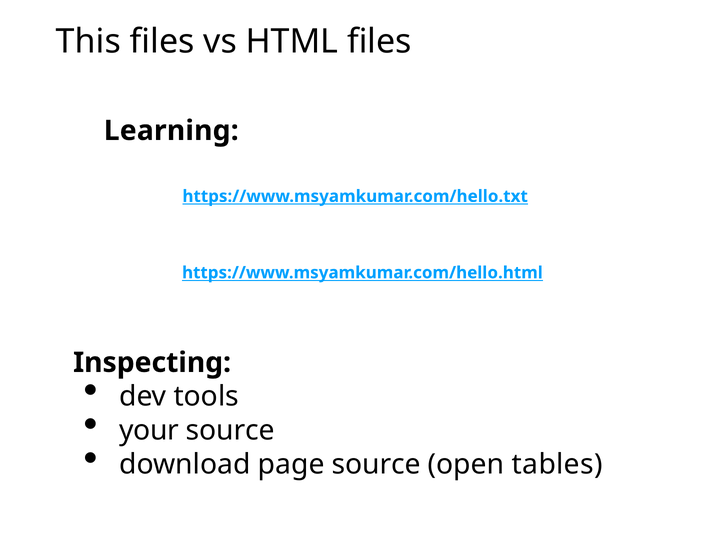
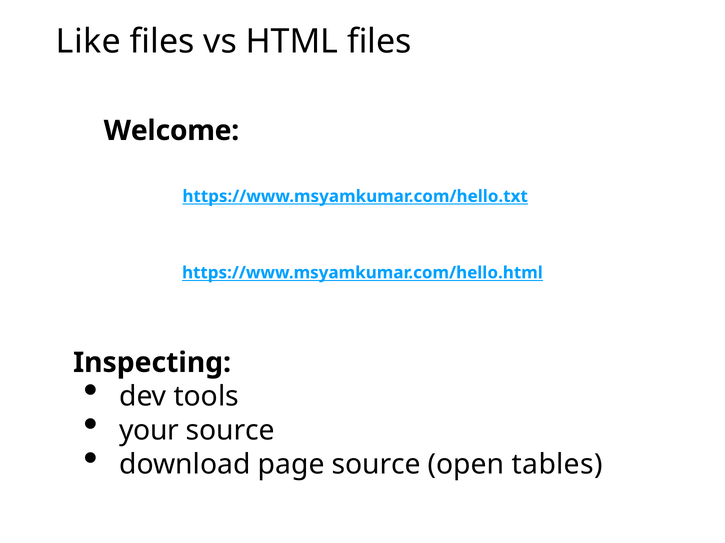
This: This -> Like (88, 42)
Learning: Learning -> Welcome (171, 131)
